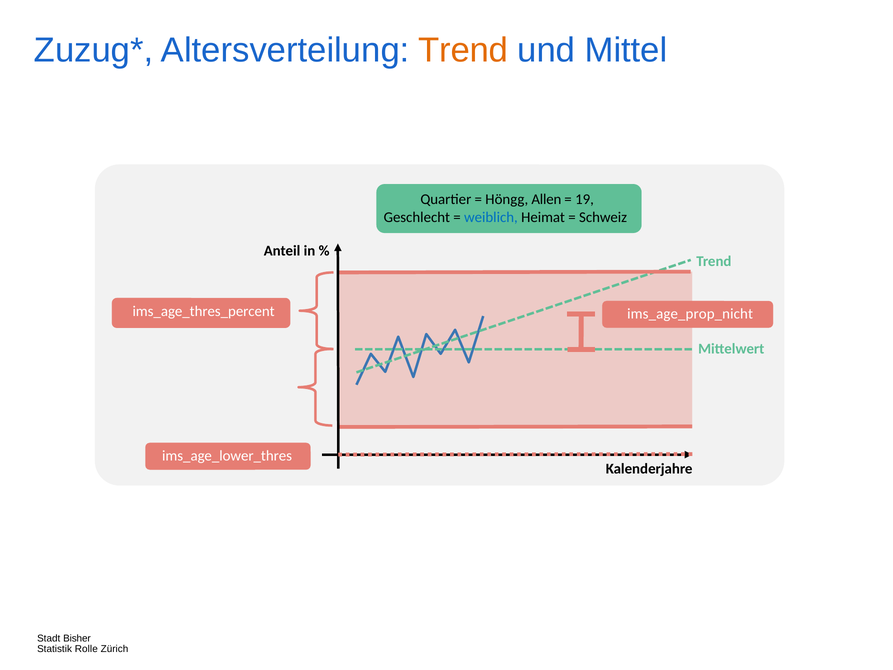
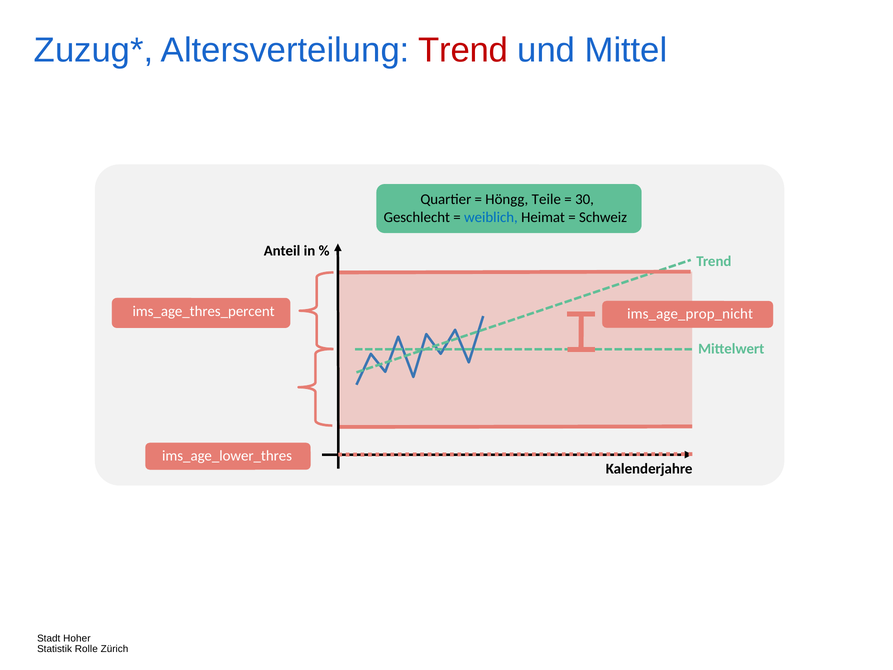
Trend colour: orange -> red (463, 50)
Allen: Allen -> Teile (546, 199)
19: 19 -> 30 (585, 199)
Bisher: Bisher -> Hoher (77, 638)
